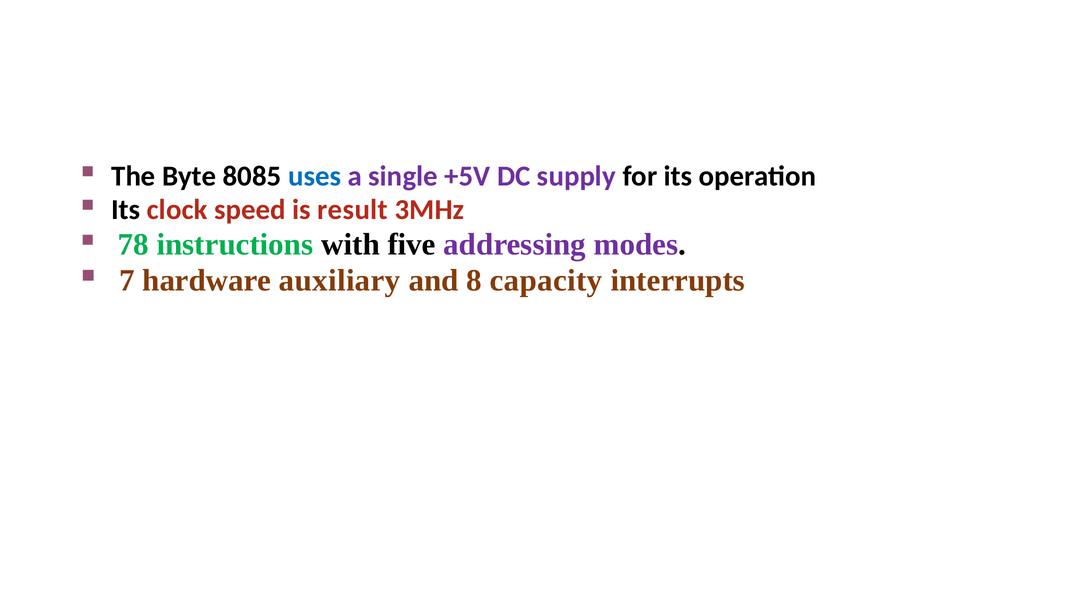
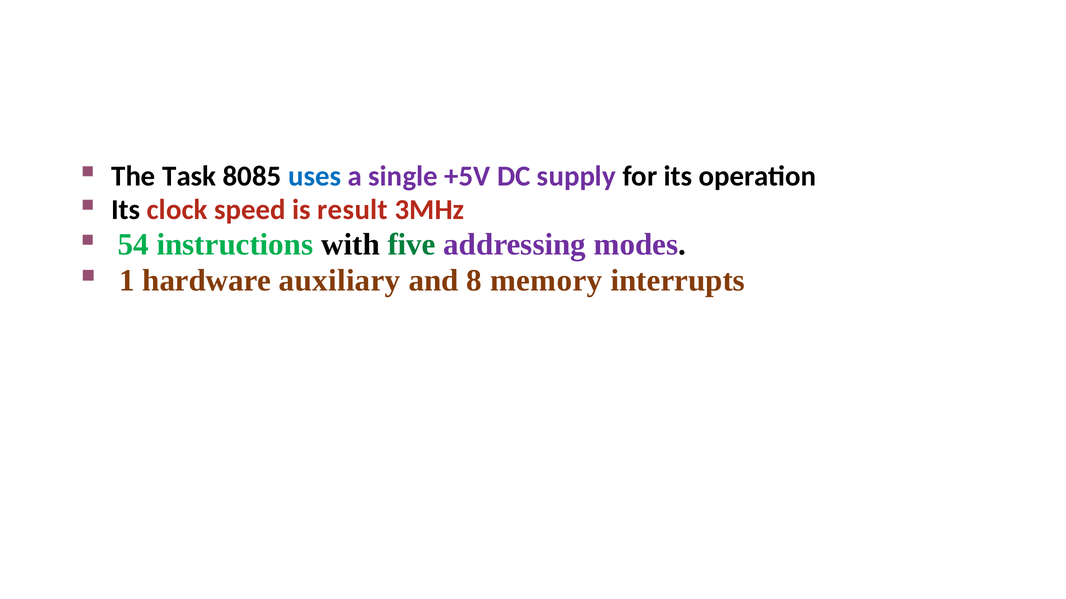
Byte: Byte -> Task (189, 176)
78: 78 -> 54 (133, 245)
five colour: black -> green (412, 245)
7: 7 -> 1 (127, 281)
capacity: capacity -> memory (546, 281)
